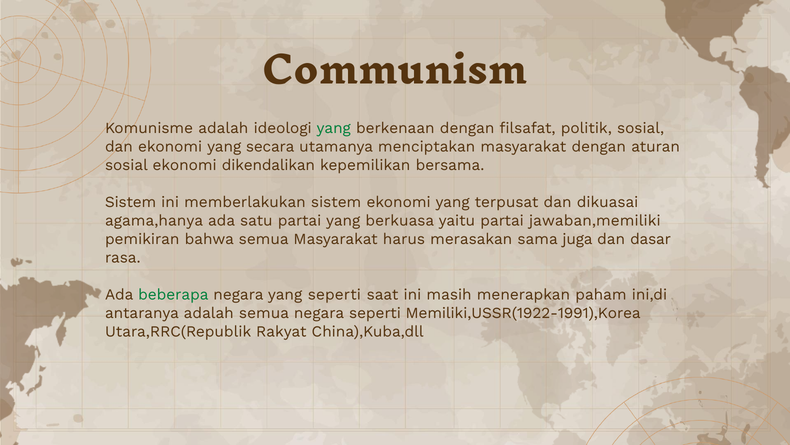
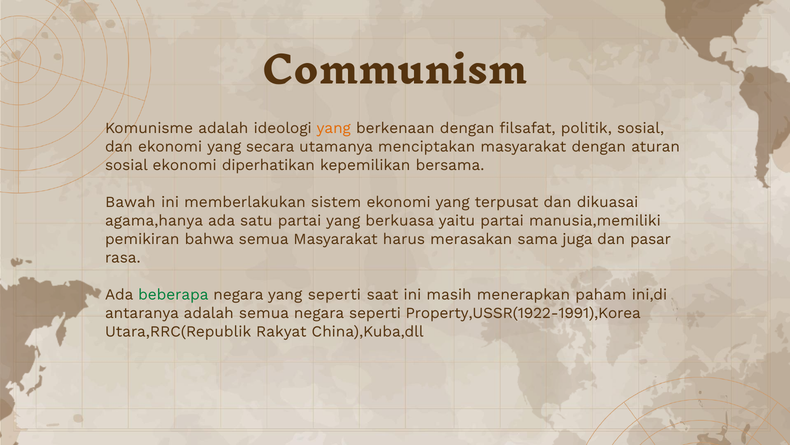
yang colour: green -> orange (334, 128)
dikendalikan: dikendalikan -> diperhatikan (268, 165)
Sistem: Sistem -> Bawah (130, 202)
jawaban,memiliki: jawaban,memiliki -> manusia,memiliki (595, 220)
dasar: dasar -> pasar (651, 239)
Memiliki,USSR(1922-1991),Korea: Memiliki,USSR(1922-1991),Korea -> Property,USSR(1922-1991),Korea (523, 313)
